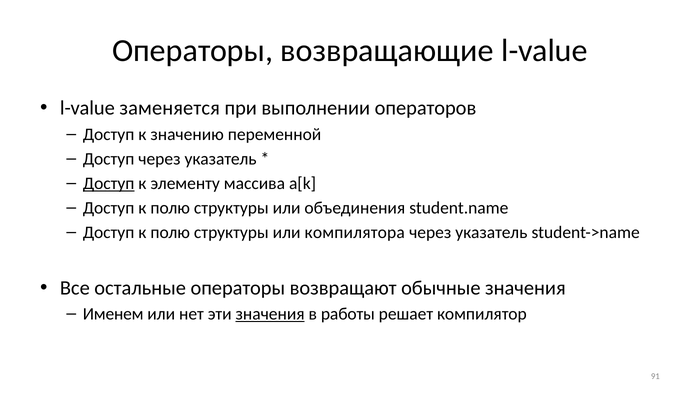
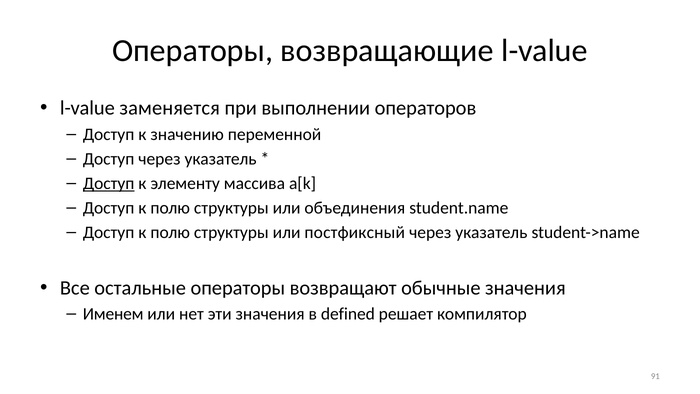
компилятора: компилятора -> постфиксный (355, 232)
значения underline: present -> none (270, 314)
работы: работы -> defined (348, 314)
